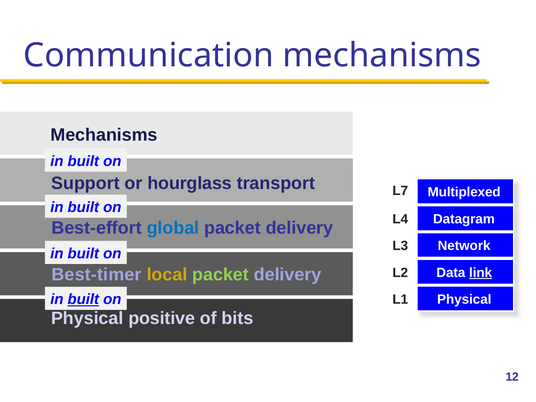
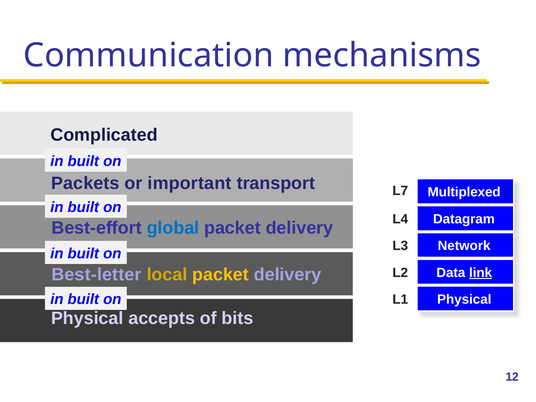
Mechanisms: Mechanisms -> Complicated (104, 135)
Support: Support -> Packets (85, 183)
hourglass: hourglass -> important (190, 183)
Best-timer: Best-timer -> Best-letter (97, 274)
packet colour: light green -> yellow (221, 274)
built underline: present -> none (83, 299)
positive: positive -> accepts (162, 318)
